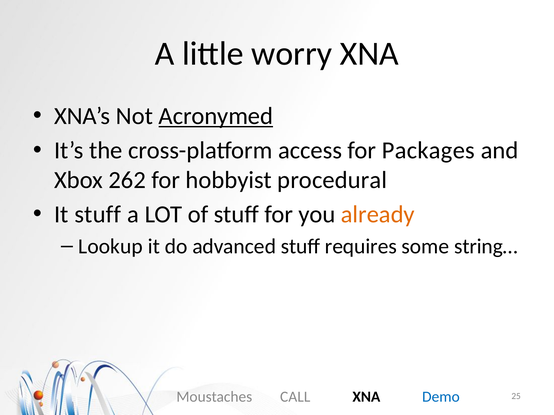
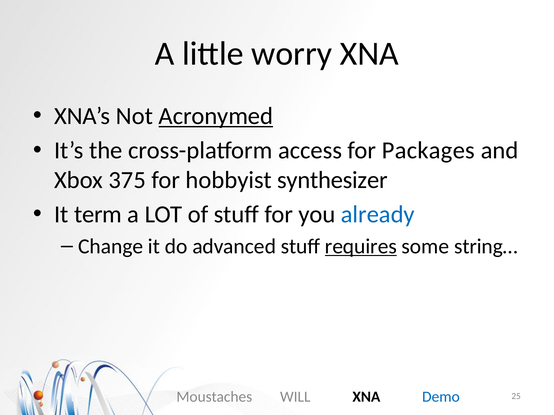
262: 262 -> 375 (127, 180)
procedural: procedural -> synthesizer (332, 180)
It stuff: stuff -> term (98, 215)
already colour: orange -> blue (378, 215)
Lookup: Lookup -> Change (111, 247)
requires underline: none -> present (361, 247)
CALL: CALL -> WILL (295, 397)
